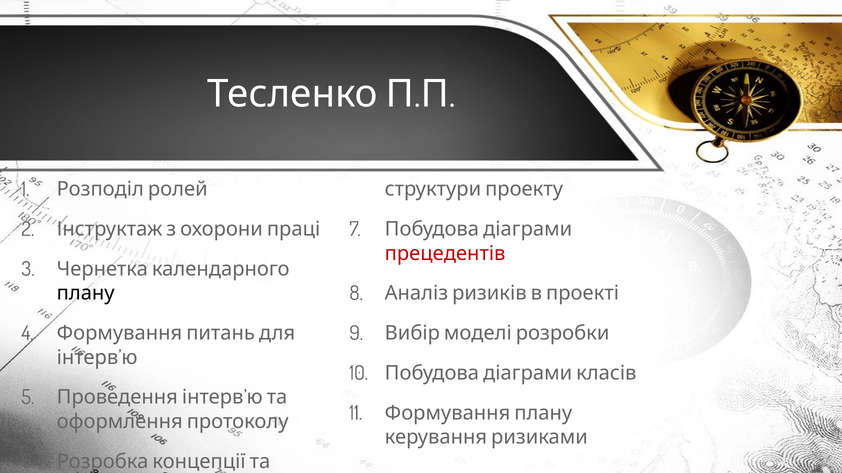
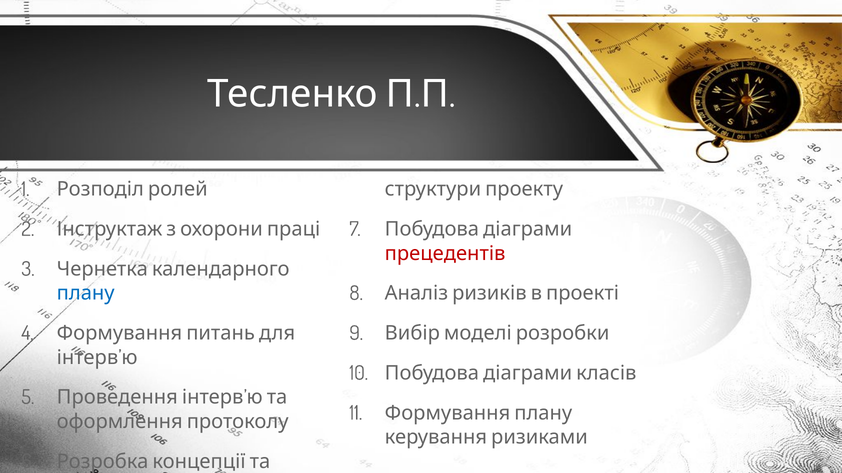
плану colour: black -> blue (86, 294)
